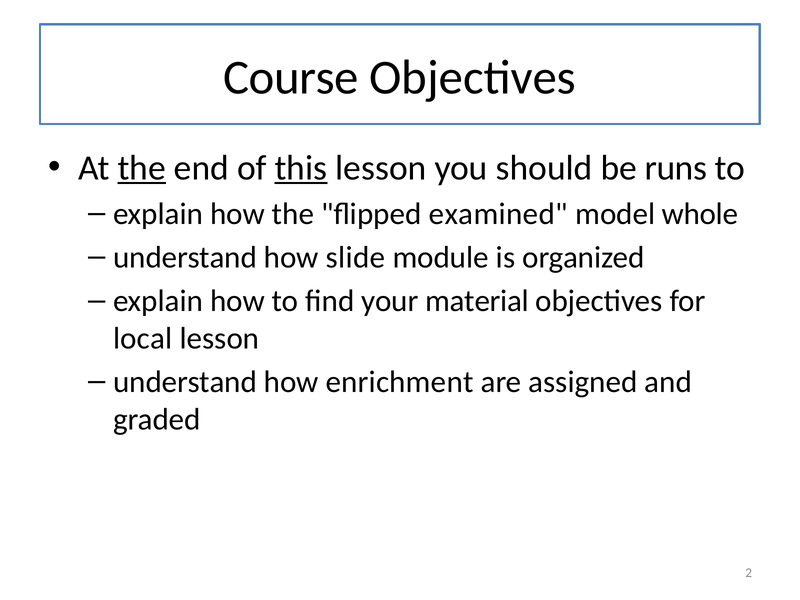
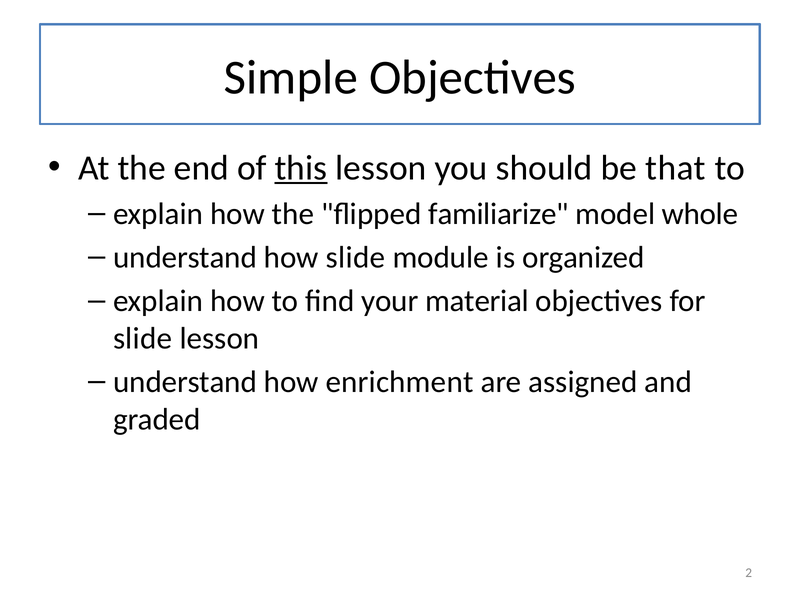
Course: Course -> Simple (291, 77)
the underline: present -> none (142, 168)
runs: runs -> that (676, 168)
examined: examined -> familiarize (499, 214)
local: local -> slide (143, 338)
